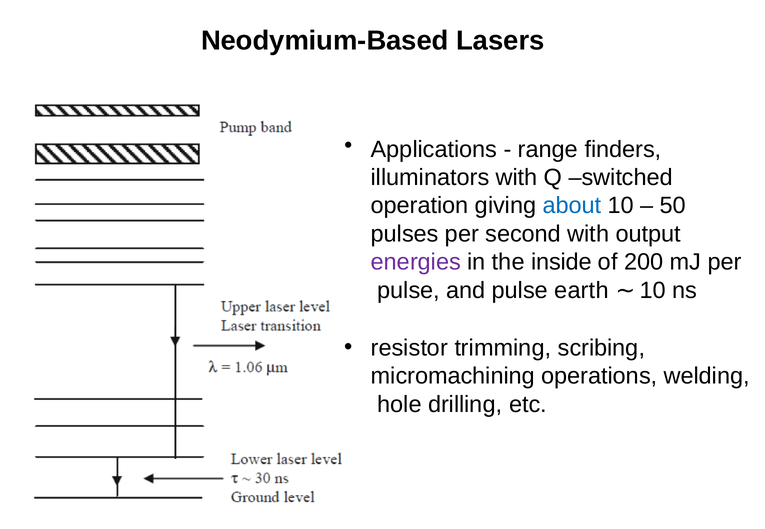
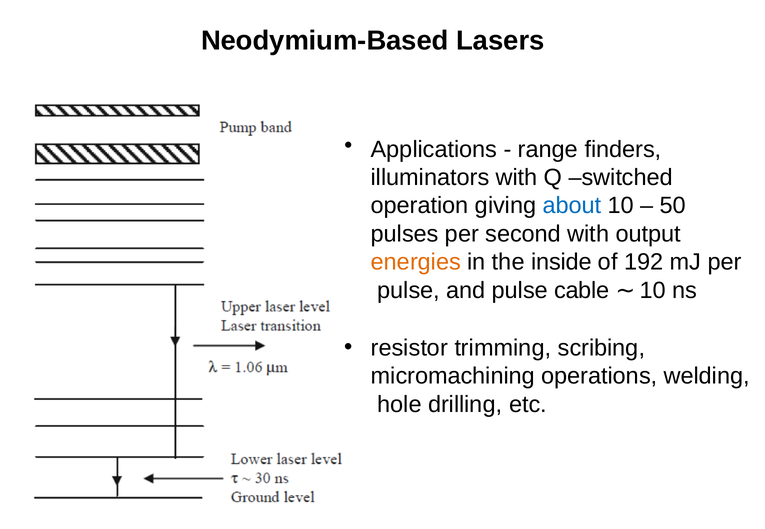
energies colour: purple -> orange (416, 262)
200: 200 -> 192 (644, 262)
earth: earth -> cable (582, 291)
